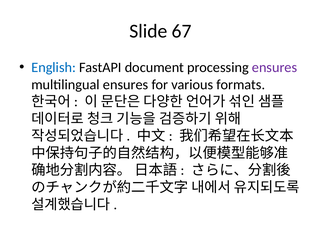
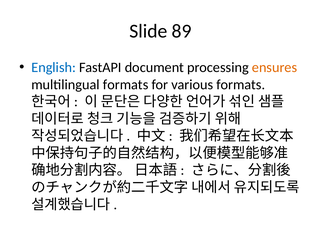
67: 67 -> 89 (182, 31)
ensures colour: purple -> orange (275, 67)
multilingual ensures: ensures -> formats (126, 84)
